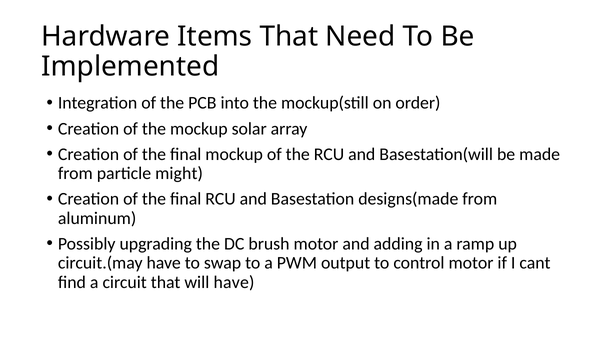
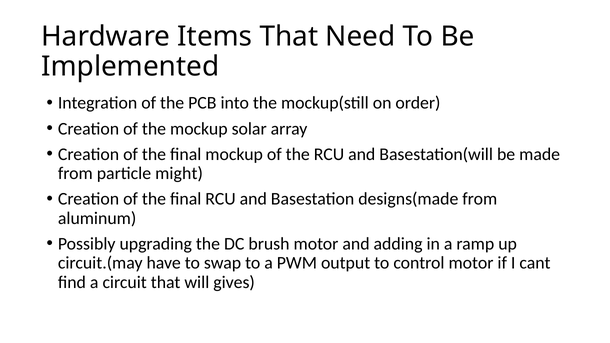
will have: have -> gives (234, 282)
